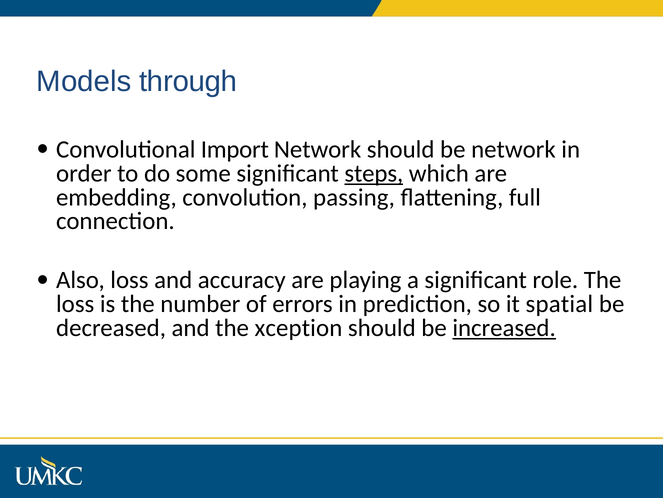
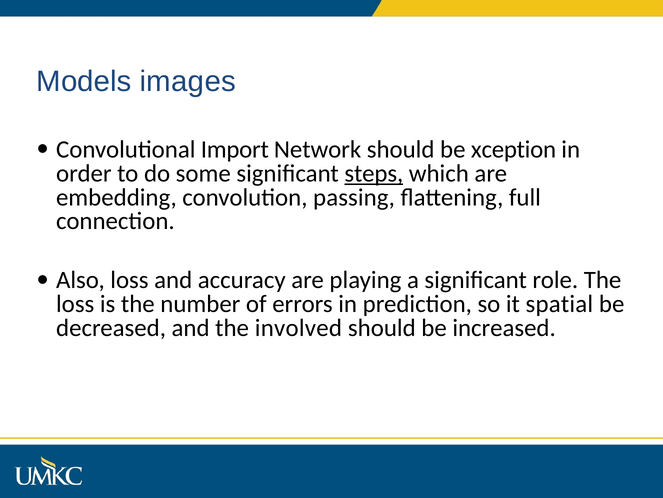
through: through -> images (188, 81)
be network: network -> xception (514, 149)
xception: xception -> involved (298, 328)
increased underline: present -> none (504, 328)
